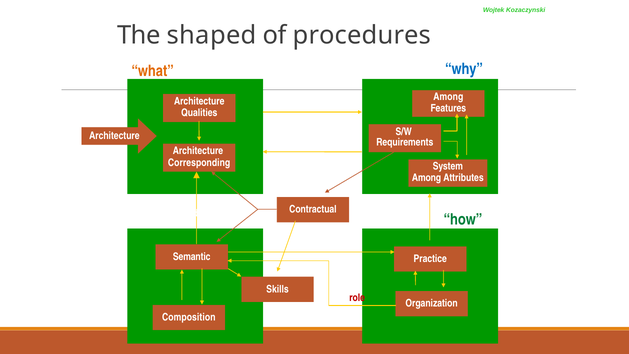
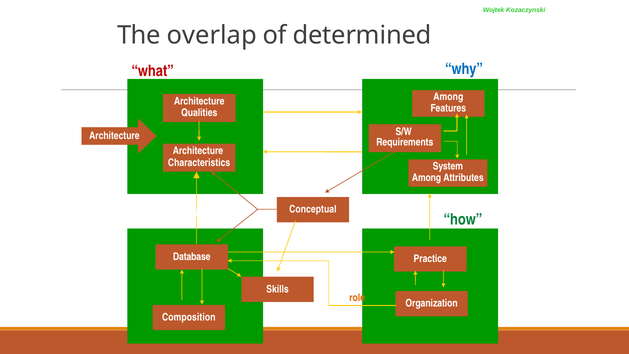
shaped: shaped -> overlap (212, 35)
procedures: procedures -> determined (362, 35)
what colour: orange -> red (153, 71)
Corresponding: Corresponding -> Characteristics (199, 162)
Contractual: Contractual -> Conceptual (313, 209)
Semantic: Semantic -> Database (192, 257)
role colour: red -> orange (357, 298)
